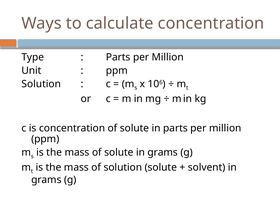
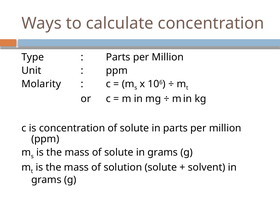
Solution: Solution -> Molarity (41, 84)
